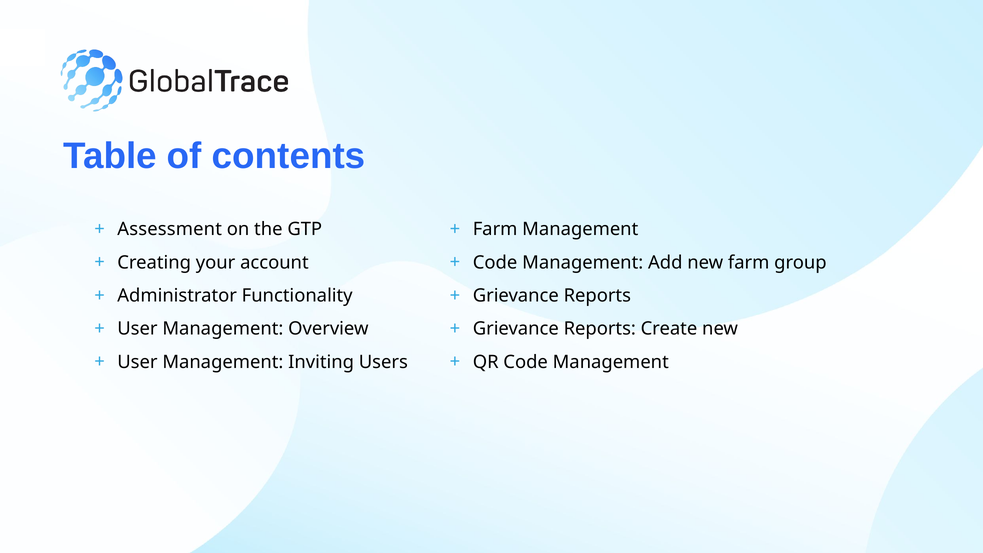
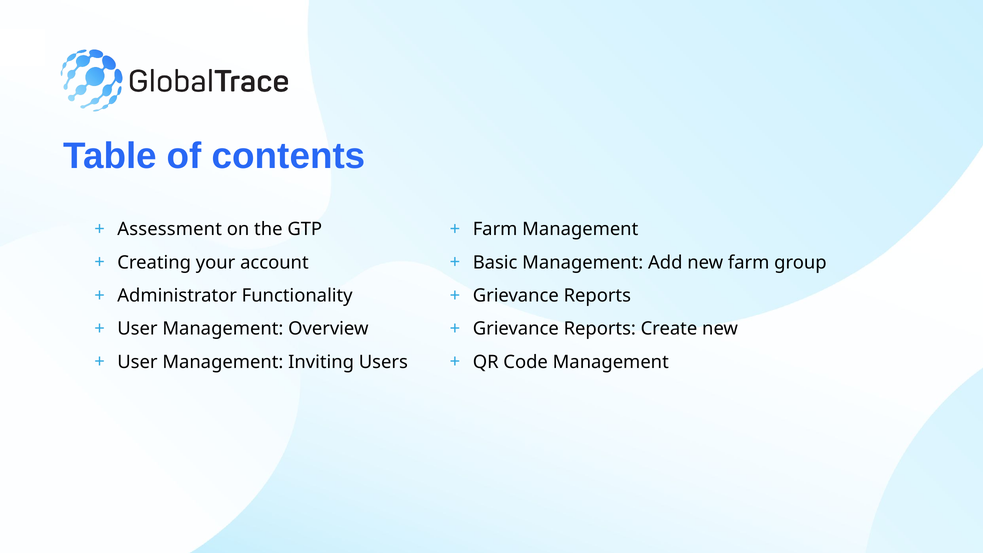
Code: Code -> Basic (495, 263)
